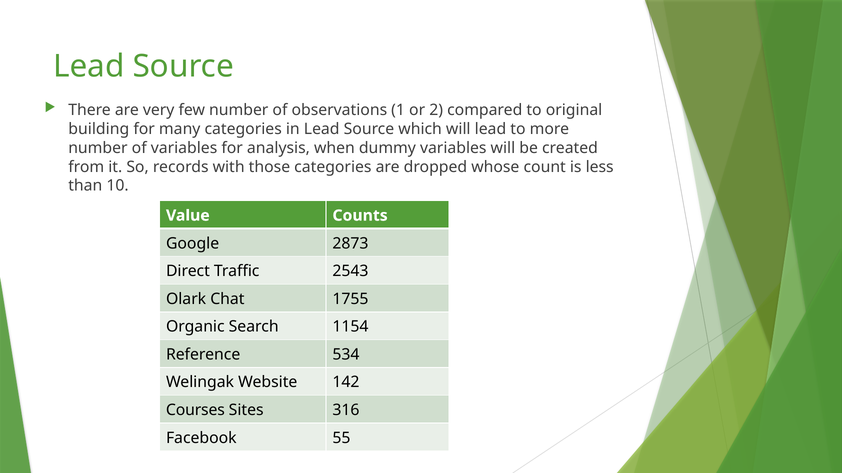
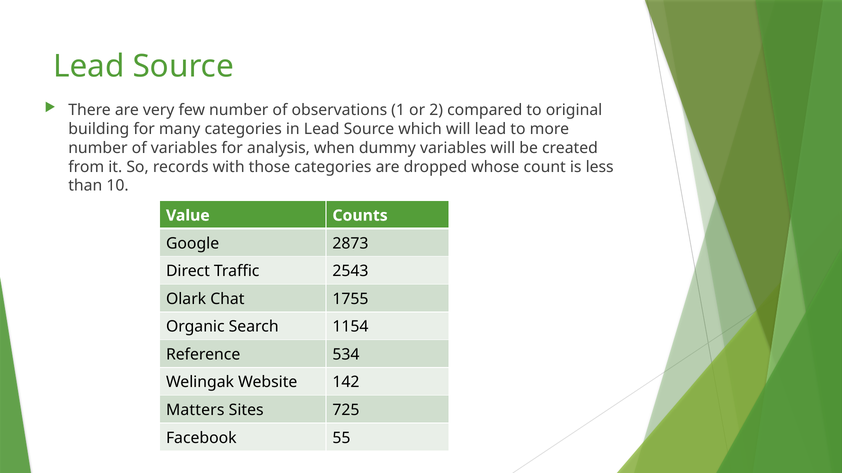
Courses: Courses -> Matters (195, 411)
316: 316 -> 725 (346, 411)
